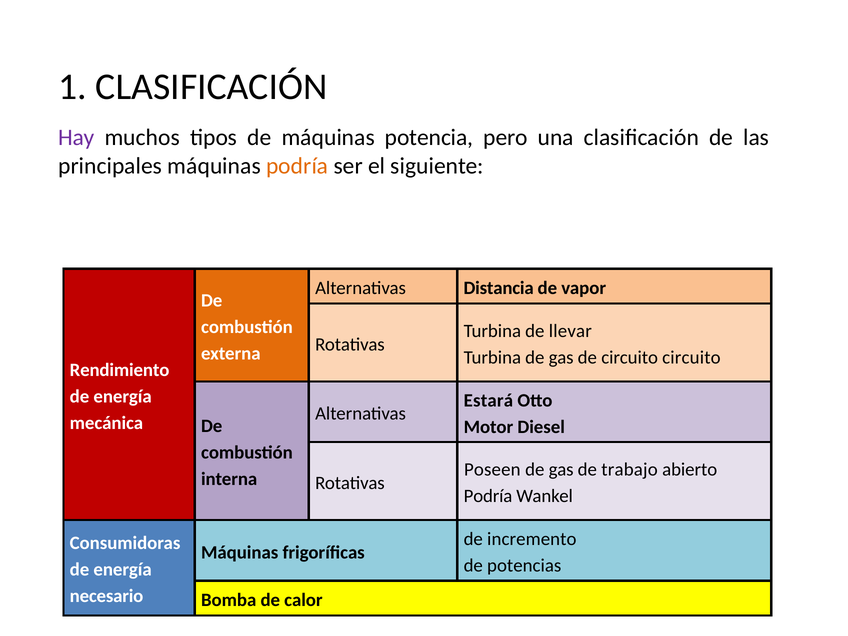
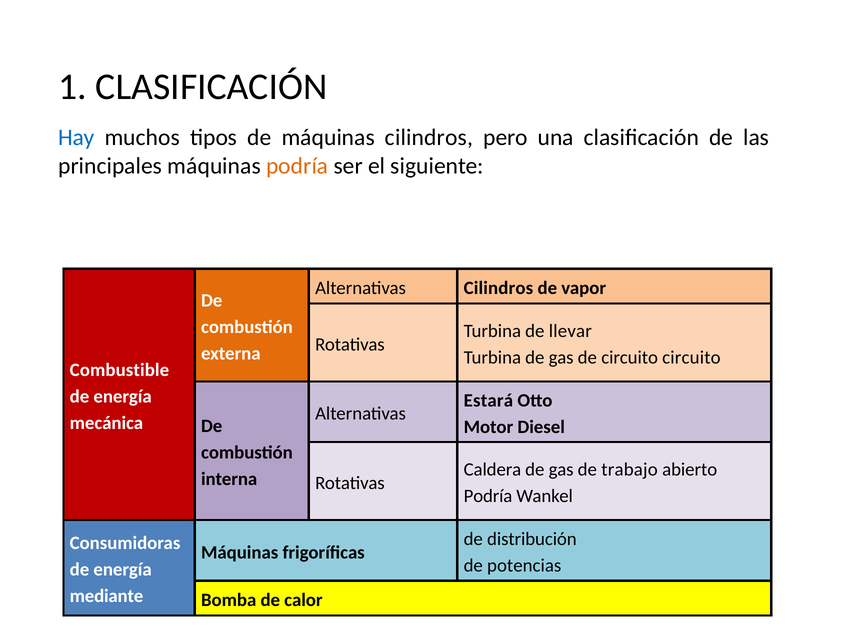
Hay colour: purple -> blue (76, 138)
máquinas potencia: potencia -> cilindros (429, 138)
Alternativas Distancia: Distancia -> Cilindros (498, 288)
Rendimiento: Rendimiento -> Combustible (119, 370)
Poseen: Poseen -> Caldera (492, 470)
incremento: incremento -> distribución (532, 539)
necesario: necesario -> mediante (107, 596)
